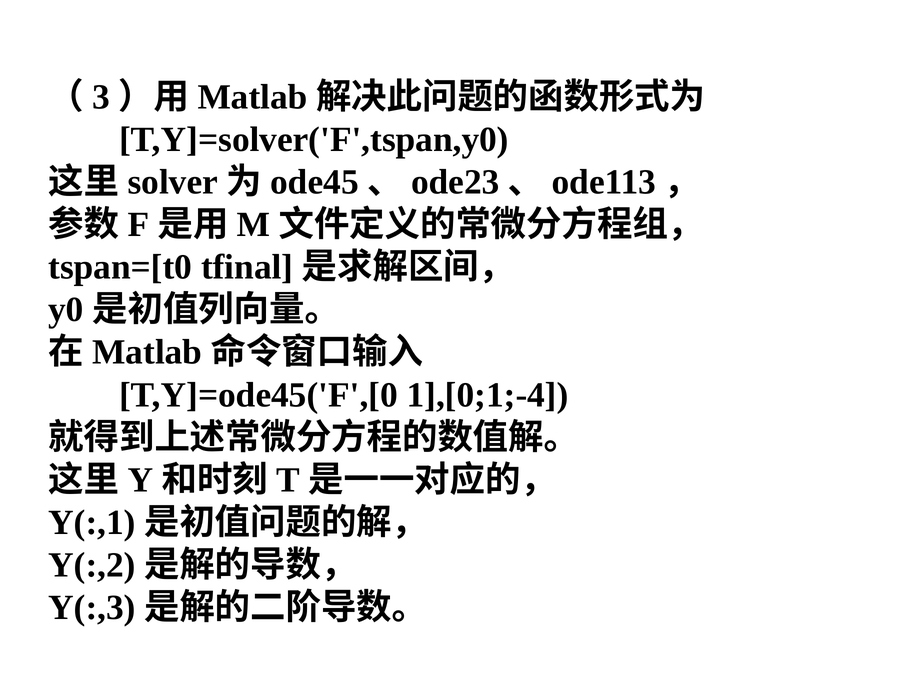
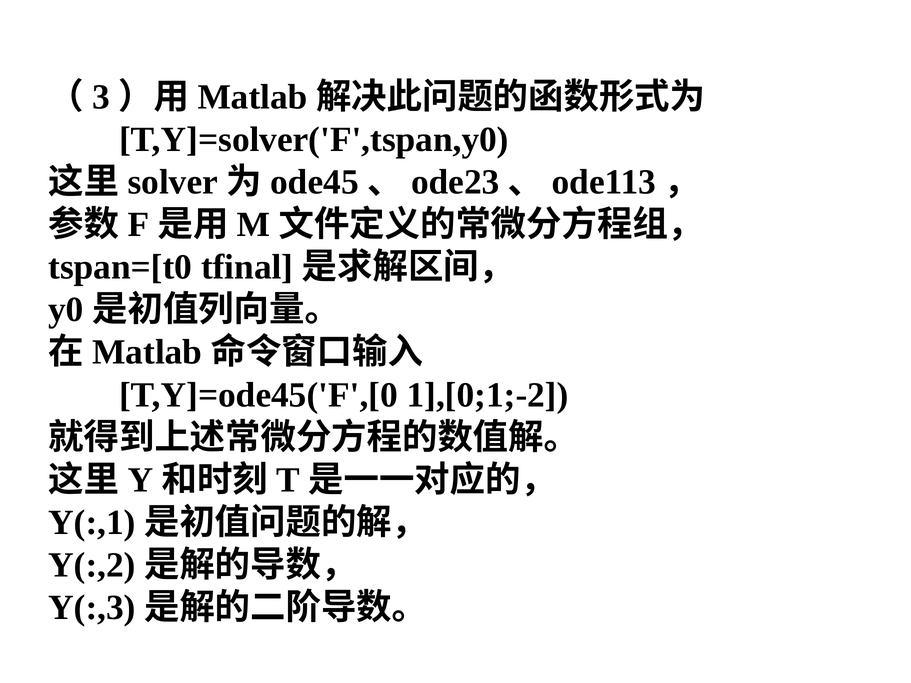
1],[0;1;-4: 1],[0;1;-4 -> 1],[0;1;-2 (488, 395)
